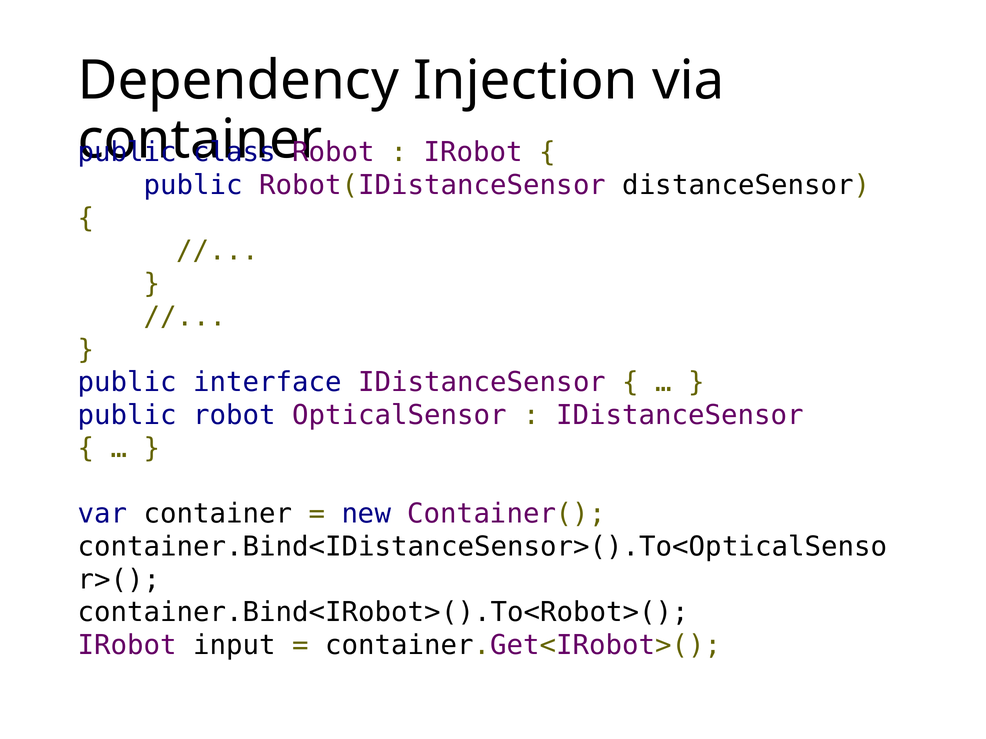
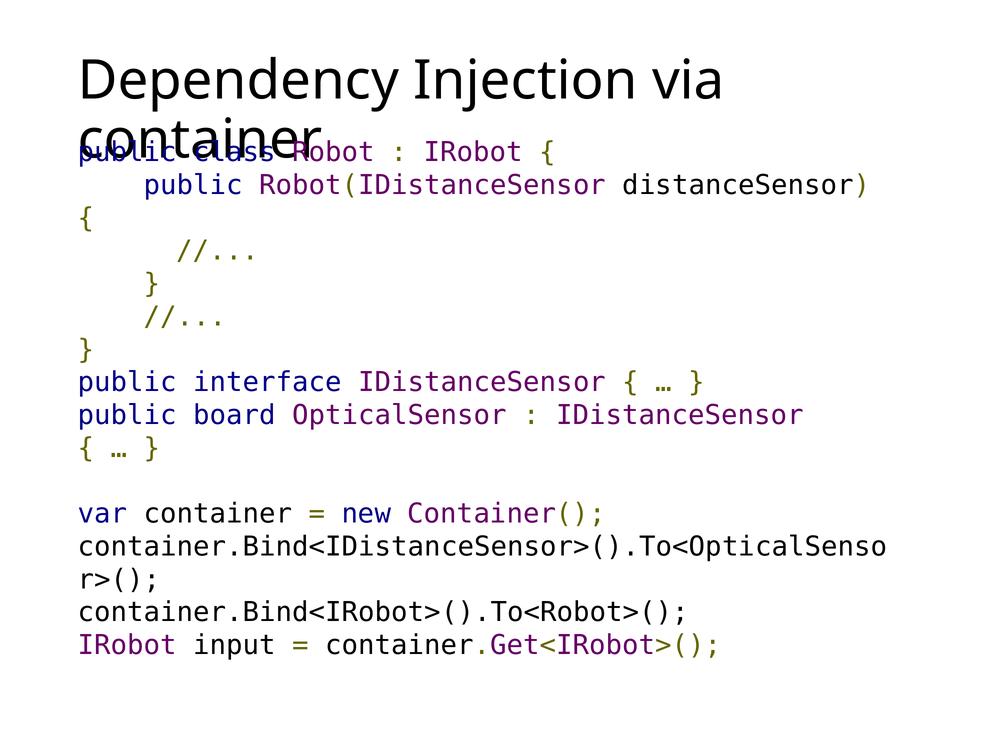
public robot: robot -> board (234, 416)
